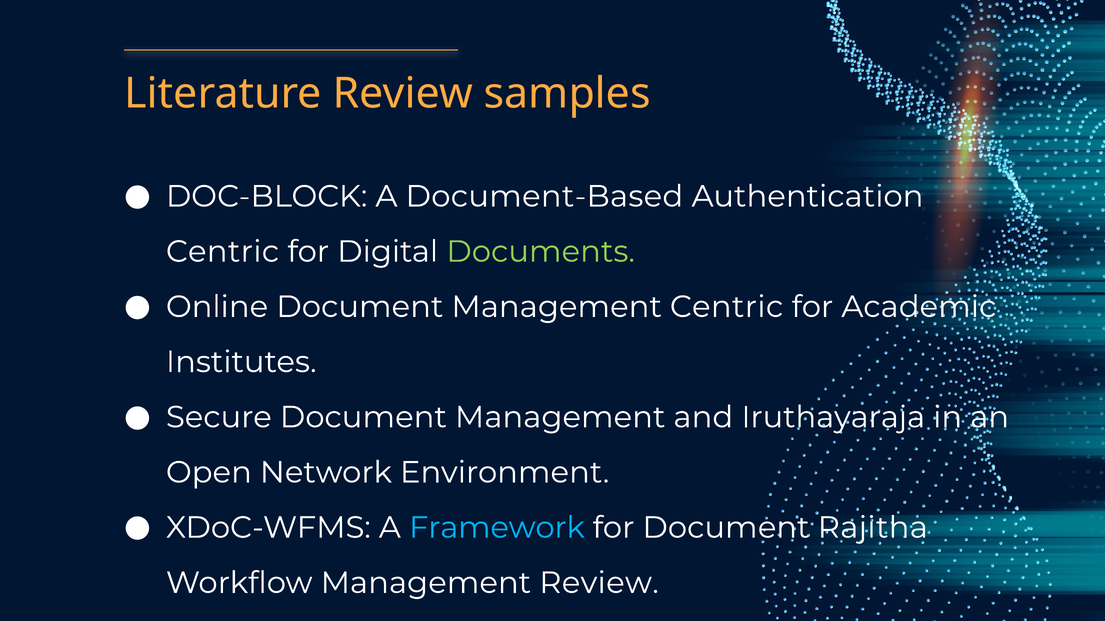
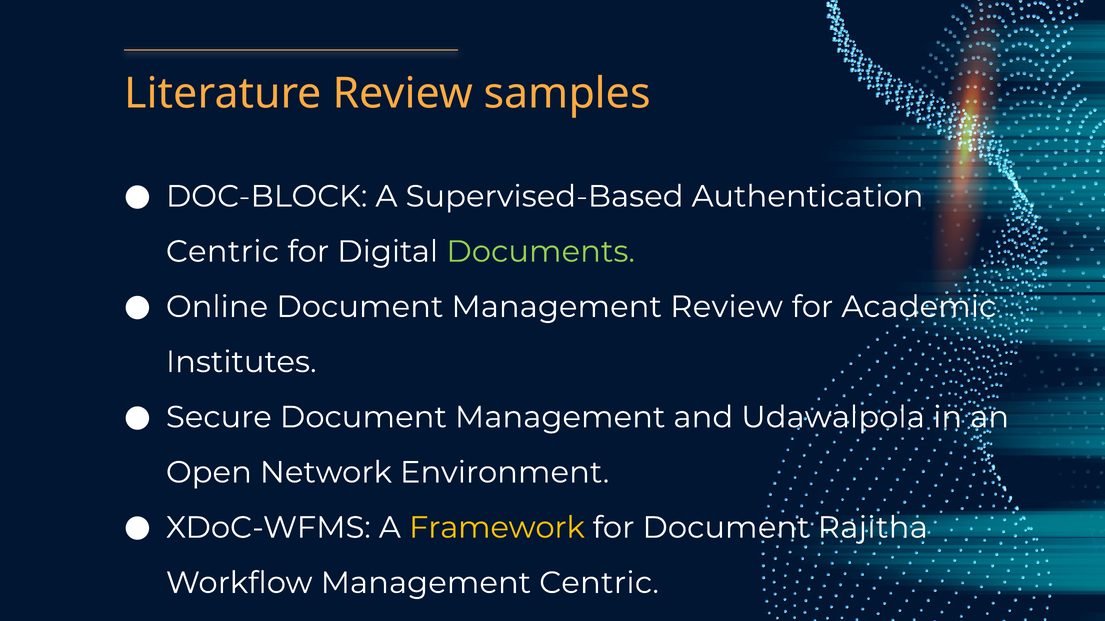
Document-Based: Document-Based -> Supervised-Based (545, 197)
Management Centric: Centric -> Review (727, 307)
Iruthayaraja: Iruthayaraja -> Udawalpola (833, 418)
Framework colour: light blue -> yellow (497, 528)
Management Review: Review -> Centric (599, 583)
